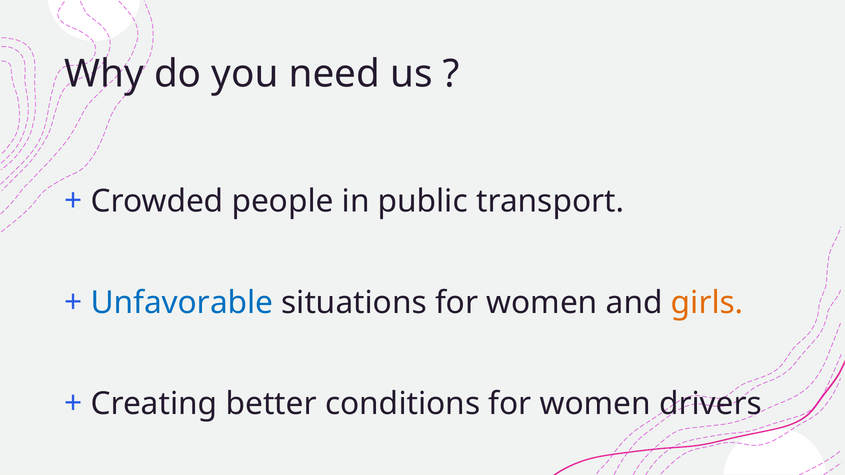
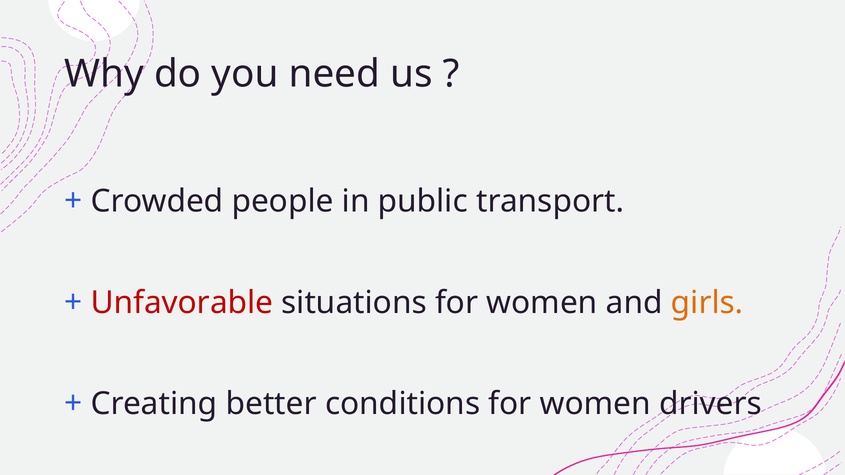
Unfavorable colour: blue -> red (182, 303)
